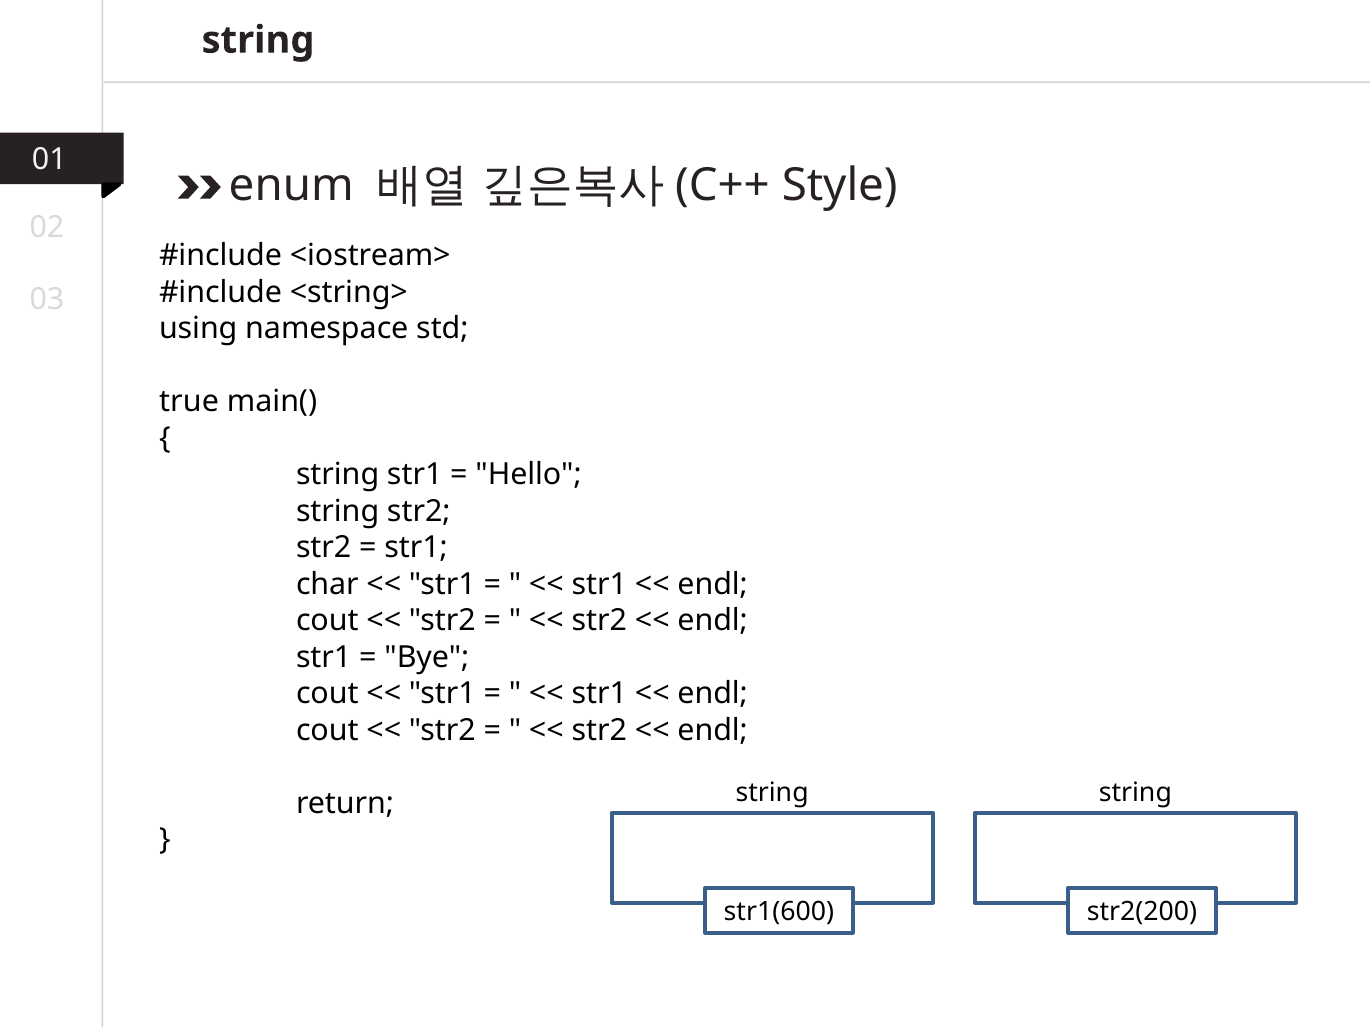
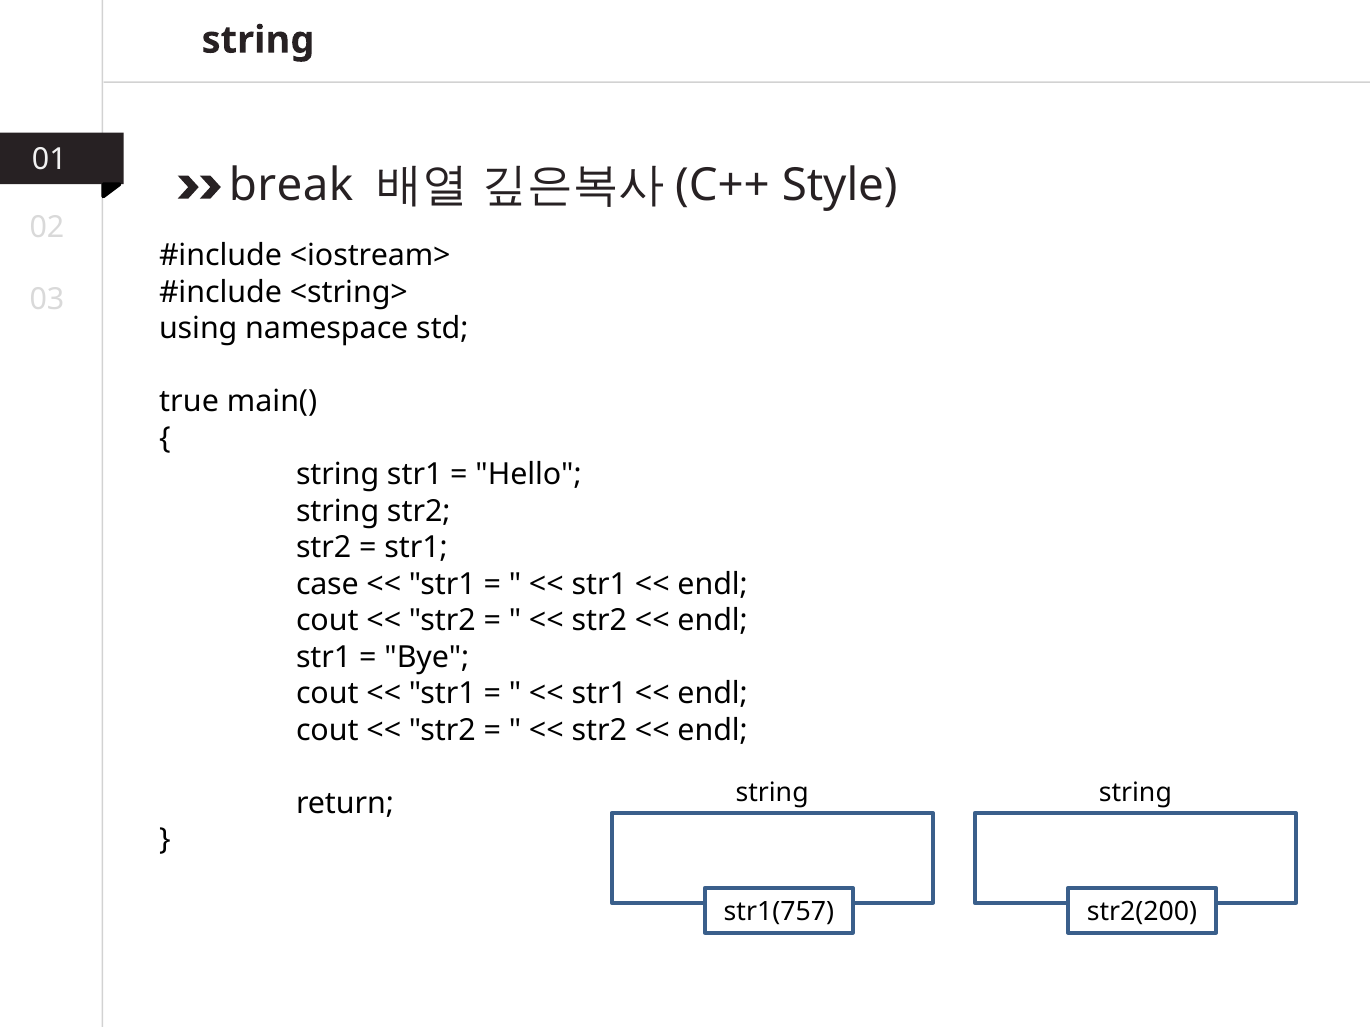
enum: enum -> break (291, 186)
char: char -> case (327, 584)
str1(600: str1(600 -> str1(757 (779, 913)
